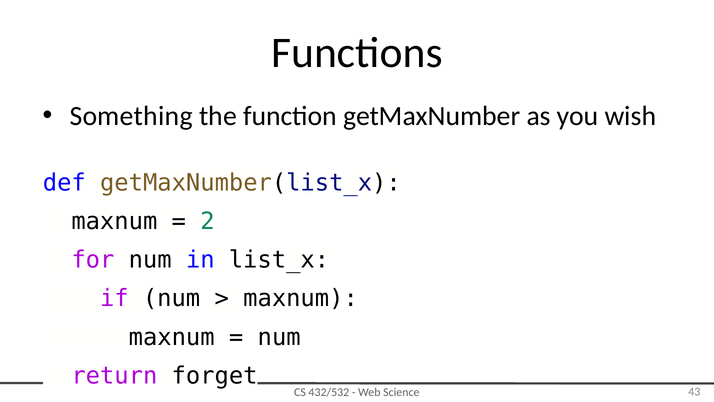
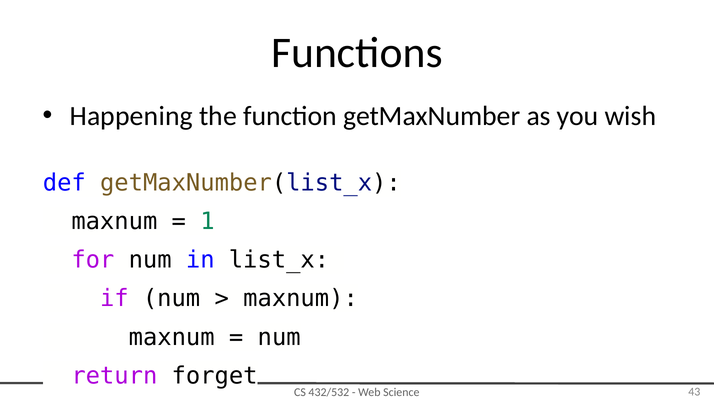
Something: Something -> Happening (131, 116)
2: 2 -> 1 (207, 221)
